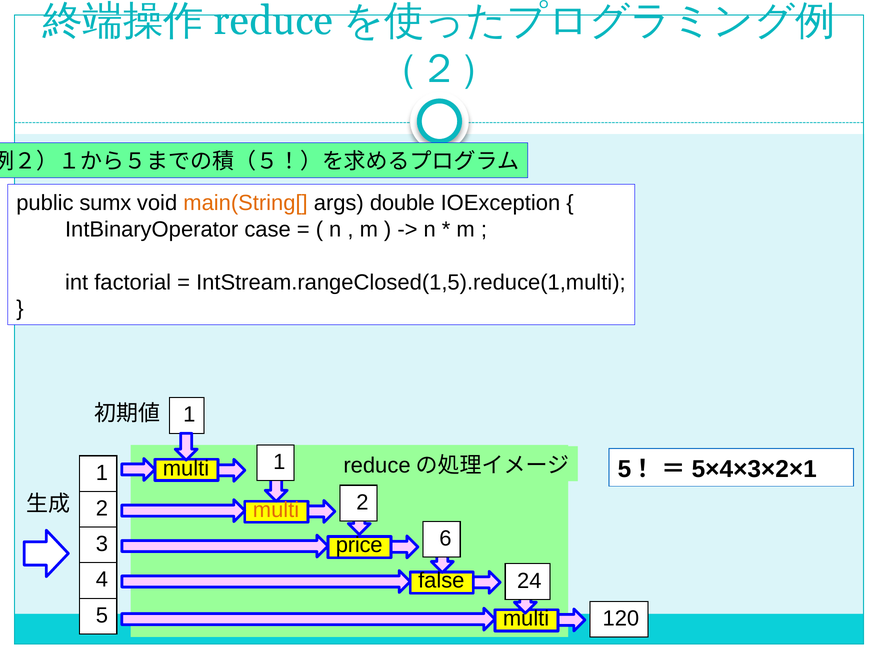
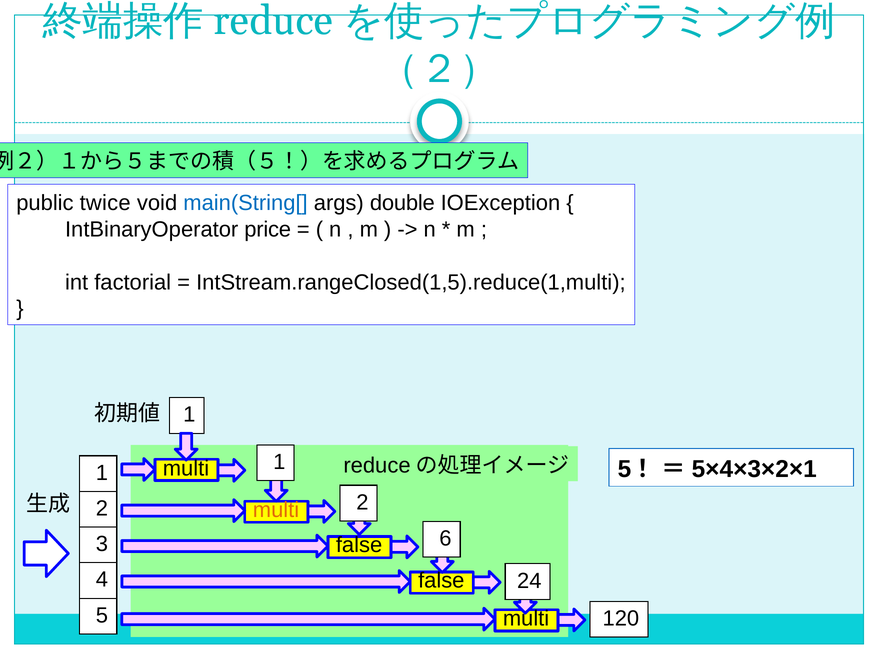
sumx: sumx -> twice (105, 203)
main(String[ colour: orange -> blue (246, 203)
case: case -> price (268, 230)
price: price -> false (359, 545)
